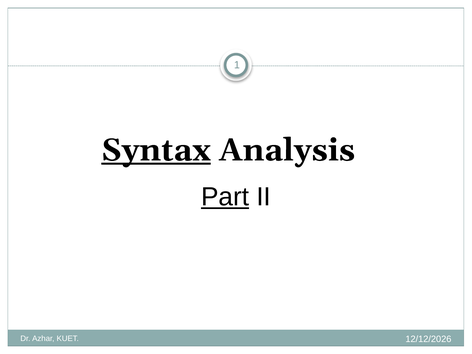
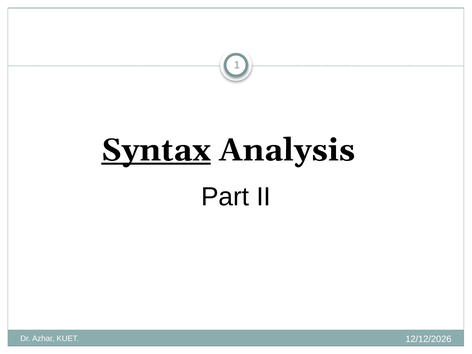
Part underline: present -> none (225, 197)
